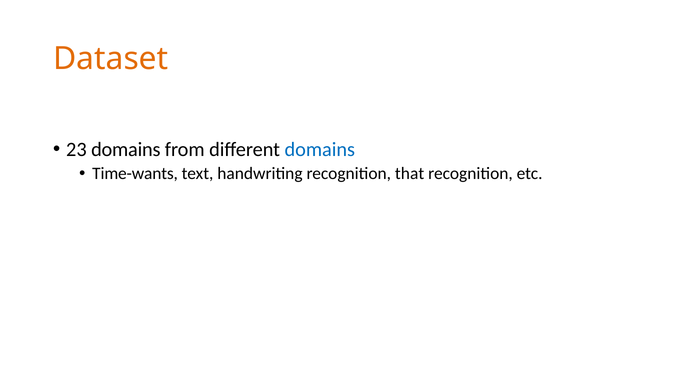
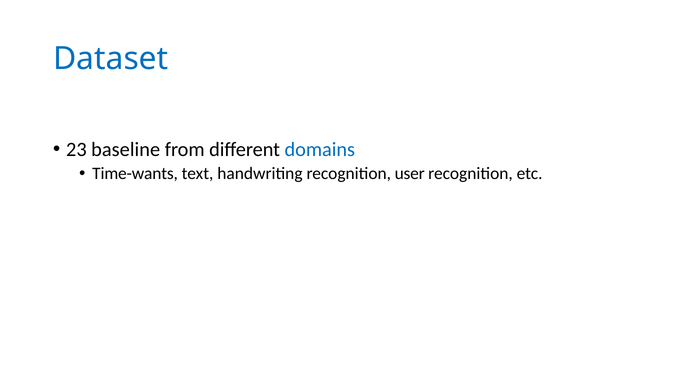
Dataset colour: orange -> blue (111, 58)
23 domains: domains -> baseline (126, 149)
that: that -> user (410, 173)
